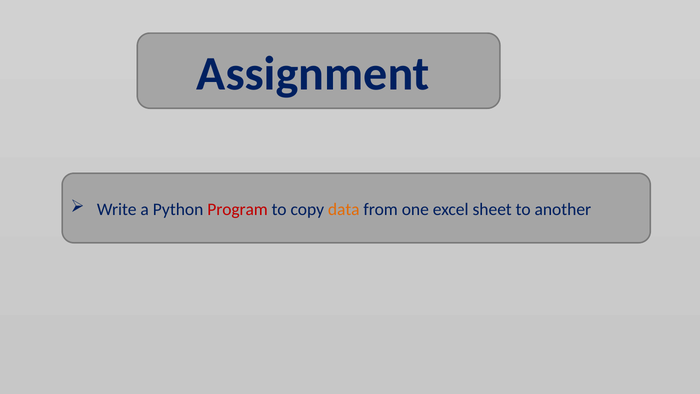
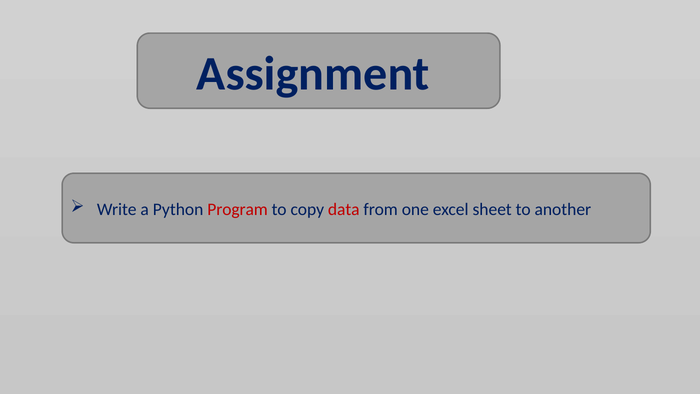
data colour: orange -> red (344, 209)
